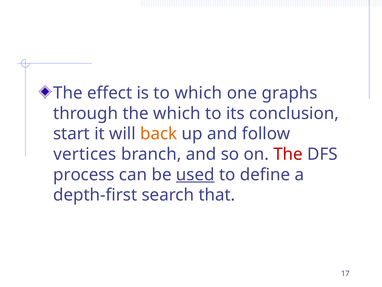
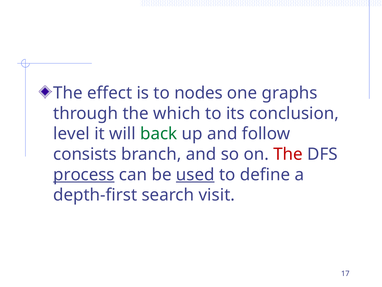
to which: which -> nodes (198, 93)
start: start -> level (71, 134)
back colour: orange -> green (159, 134)
vertices: vertices -> consists (85, 154)
process underline: none -> present (84, 174)
that: that -> visit (217, 195)
